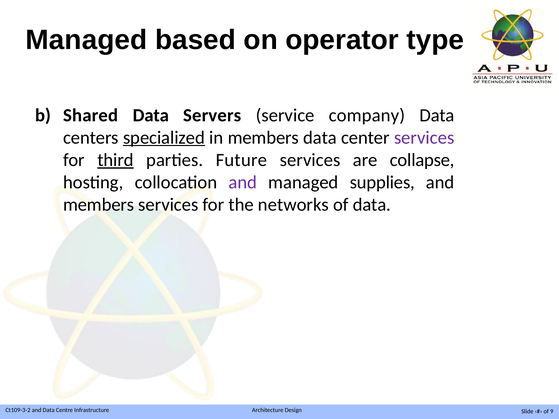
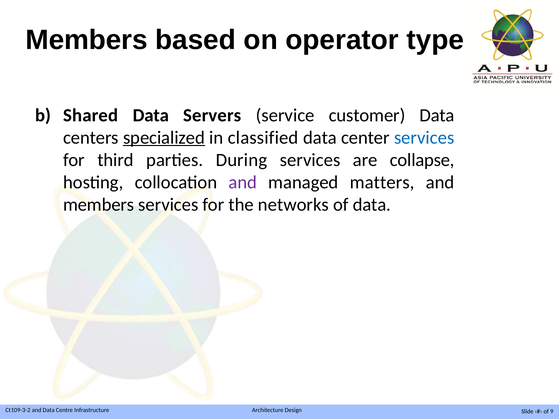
Managed: Managed -> Members (87, 40)
company: company -> customer (367, 115)
in members: members -> classified (263, 138)
services colour: purple -> blue (424, 138)
third underline: present -> none (116, 160)
Future: Future -> During (241, 160)
supplies: supplies -> matters (382, 182)
